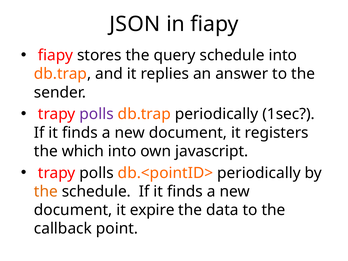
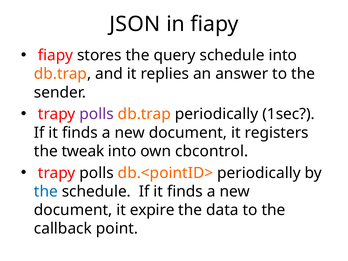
which: which -> tweak (83, 151)
javascript: javascript -> cbcontrol (212, 151)
the colour: orange -> blue (46, 191)
